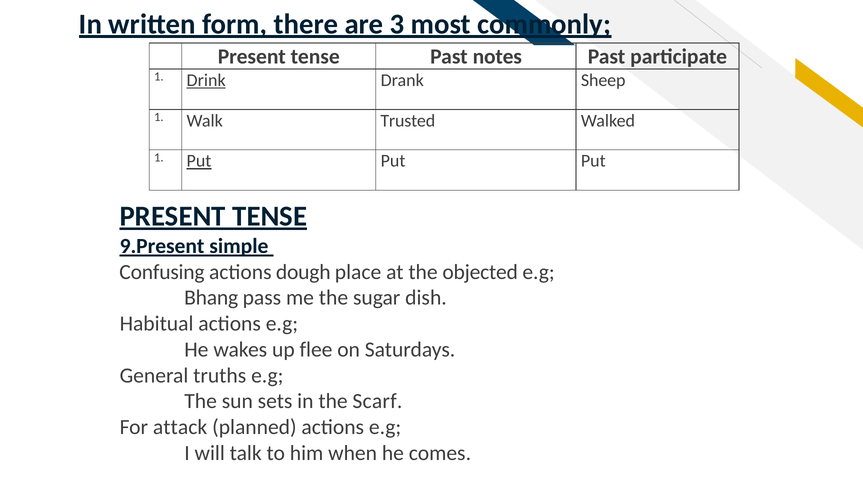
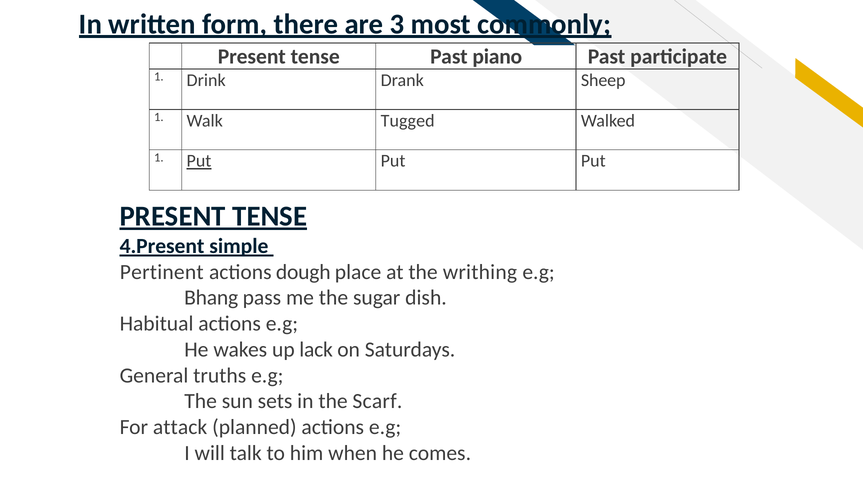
notes: notes -> piano (497, 57)
Drink underline: present -> none (206, 80)
Trusted: Trusted -> Tugged (408, 121)
9.Present: 9.Present -> 4.Present (162, 246)
Confusing: Confusing -> Pertinent (162, 272)
objected: objected -> writhing (480, 272)
flee: flee -> lack (316, 350)
